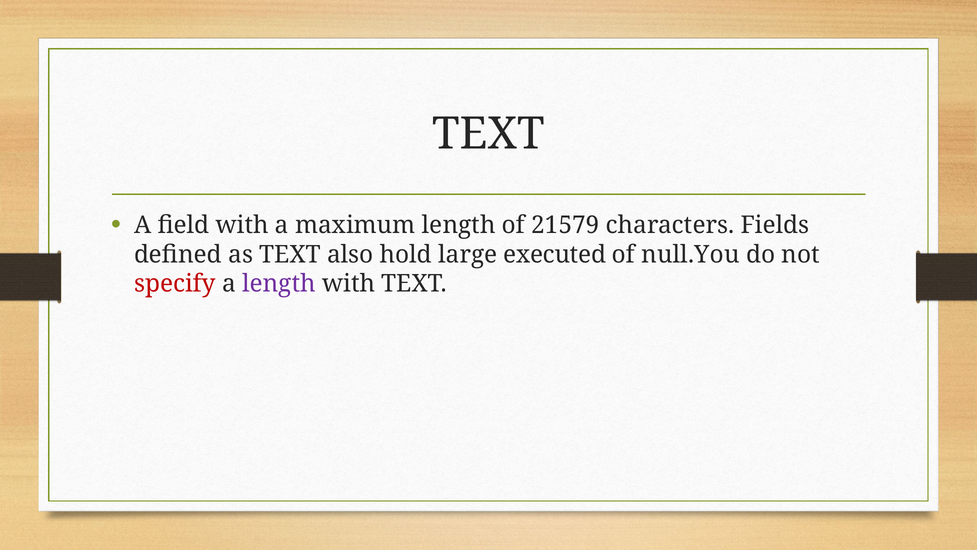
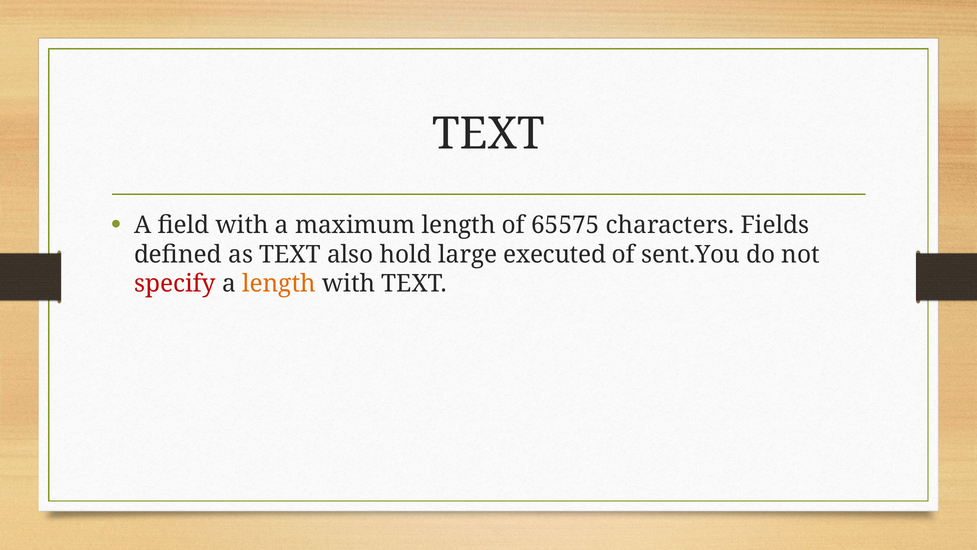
21579: 21579 -> 65575 (565, 225)
null.You: null.You -> sent.You (691, 254)
length colour: purple -> orange (279, 284)
